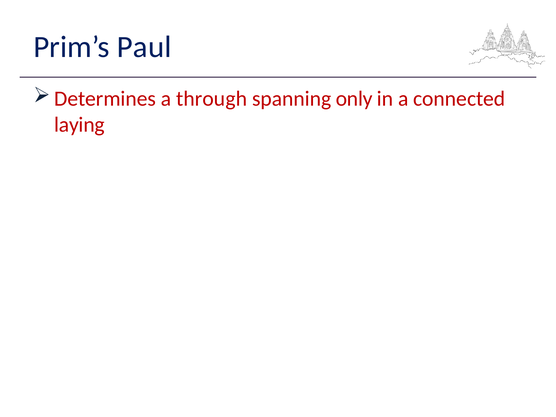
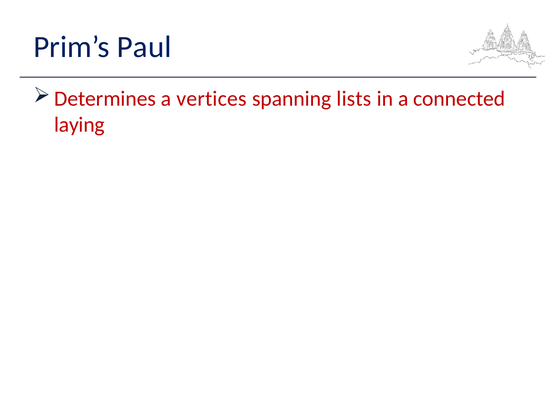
through: through -> vertices (212, 99)
only: only -> lists (354, 99)
